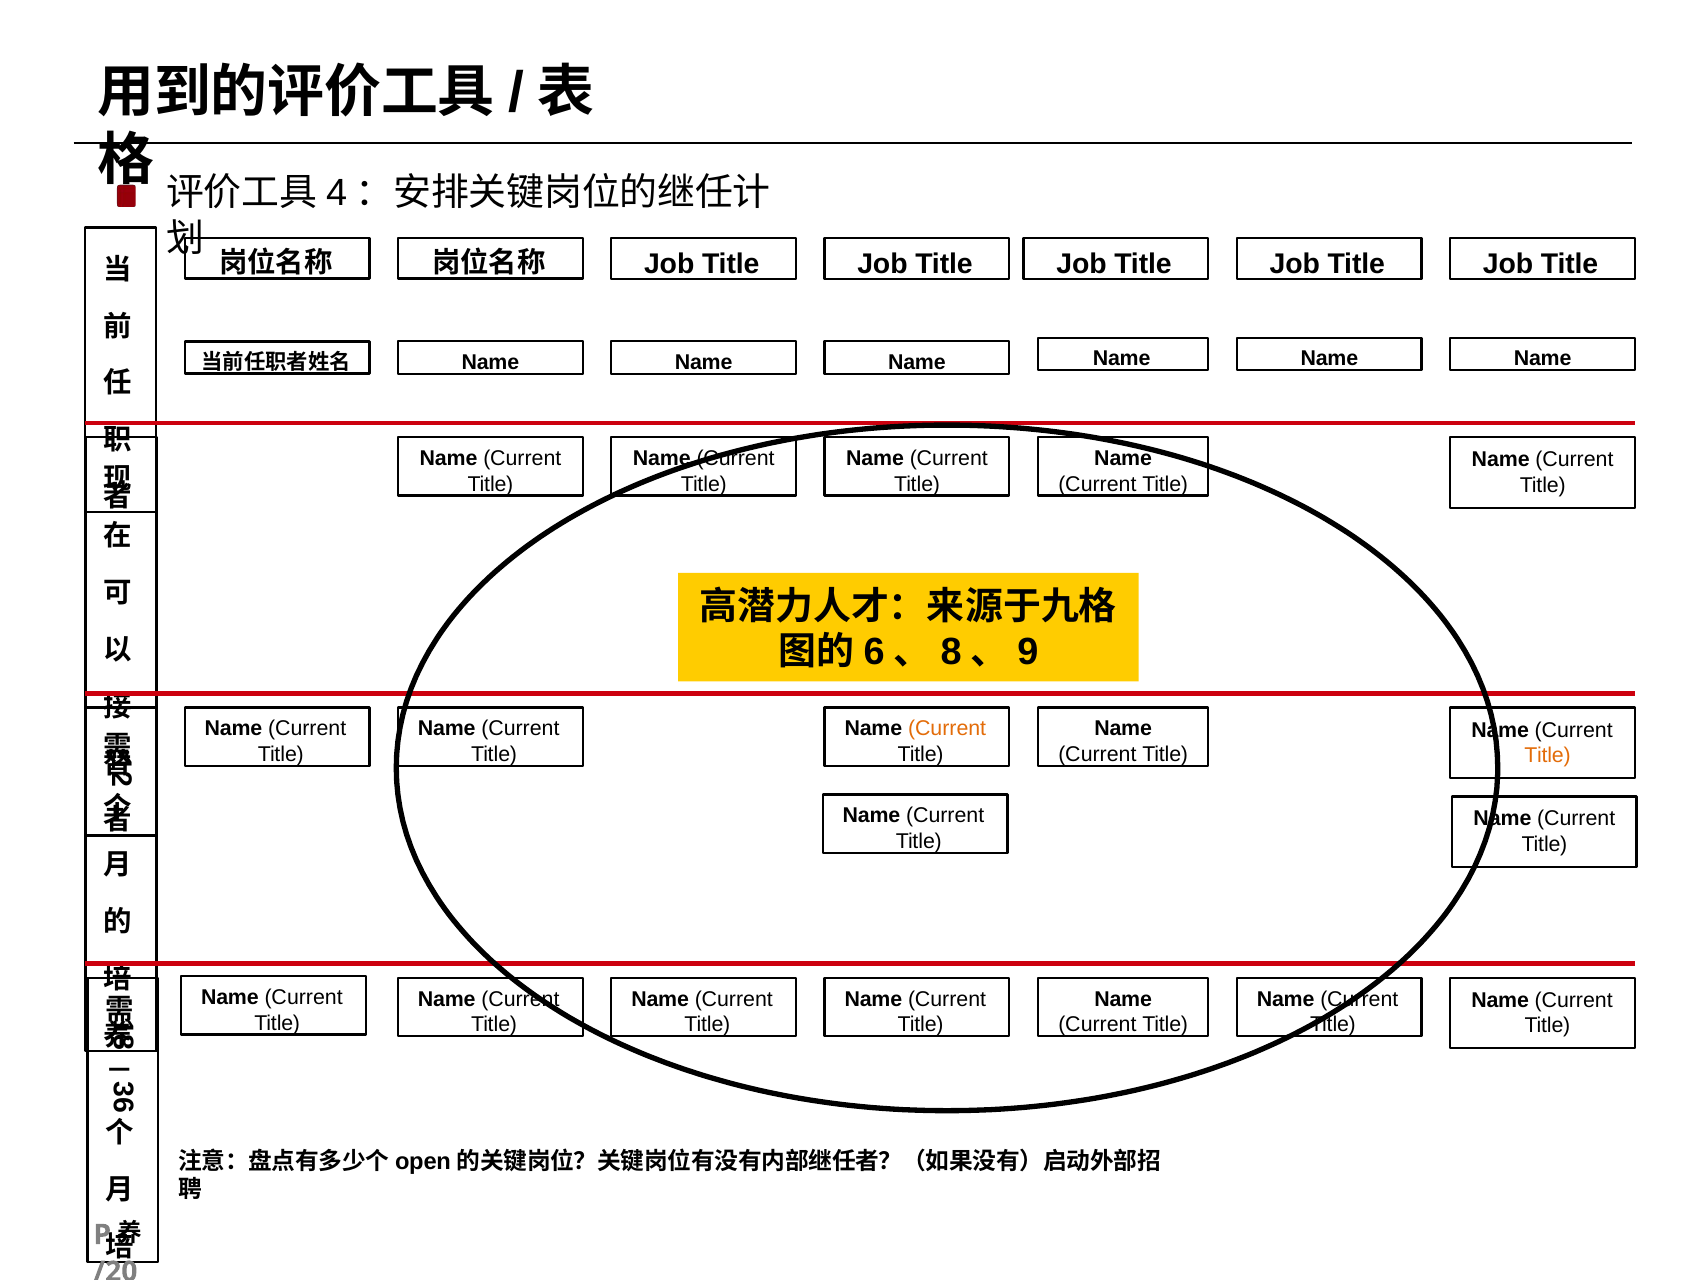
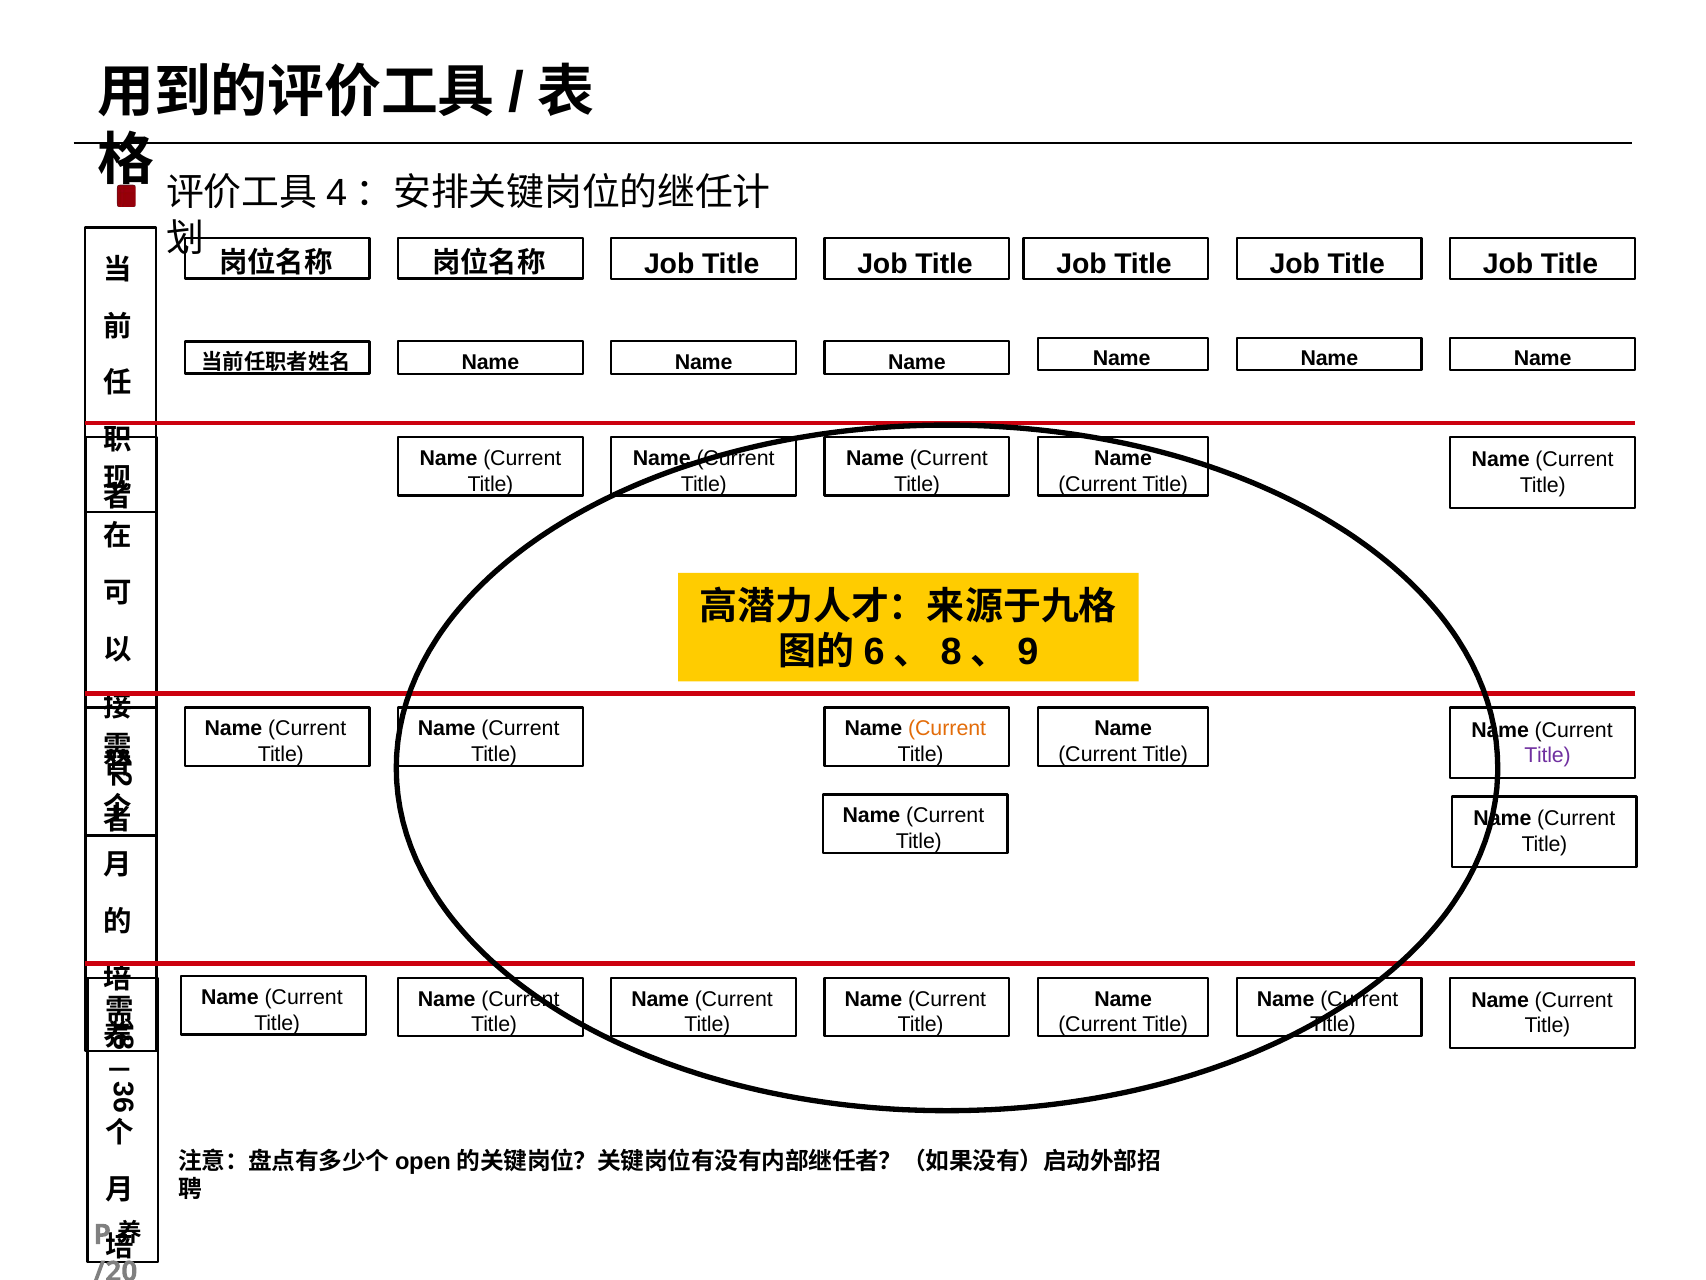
Title colour: orange -> purple (1548, 755)
